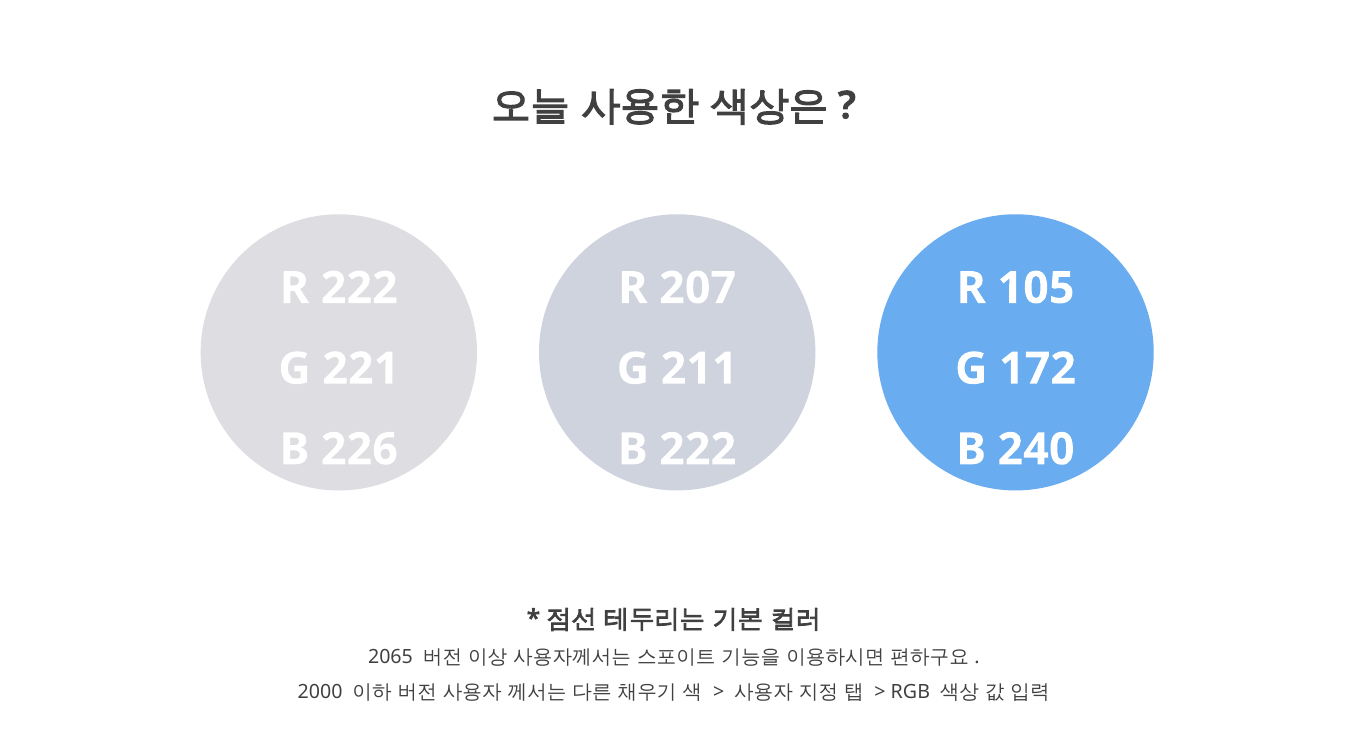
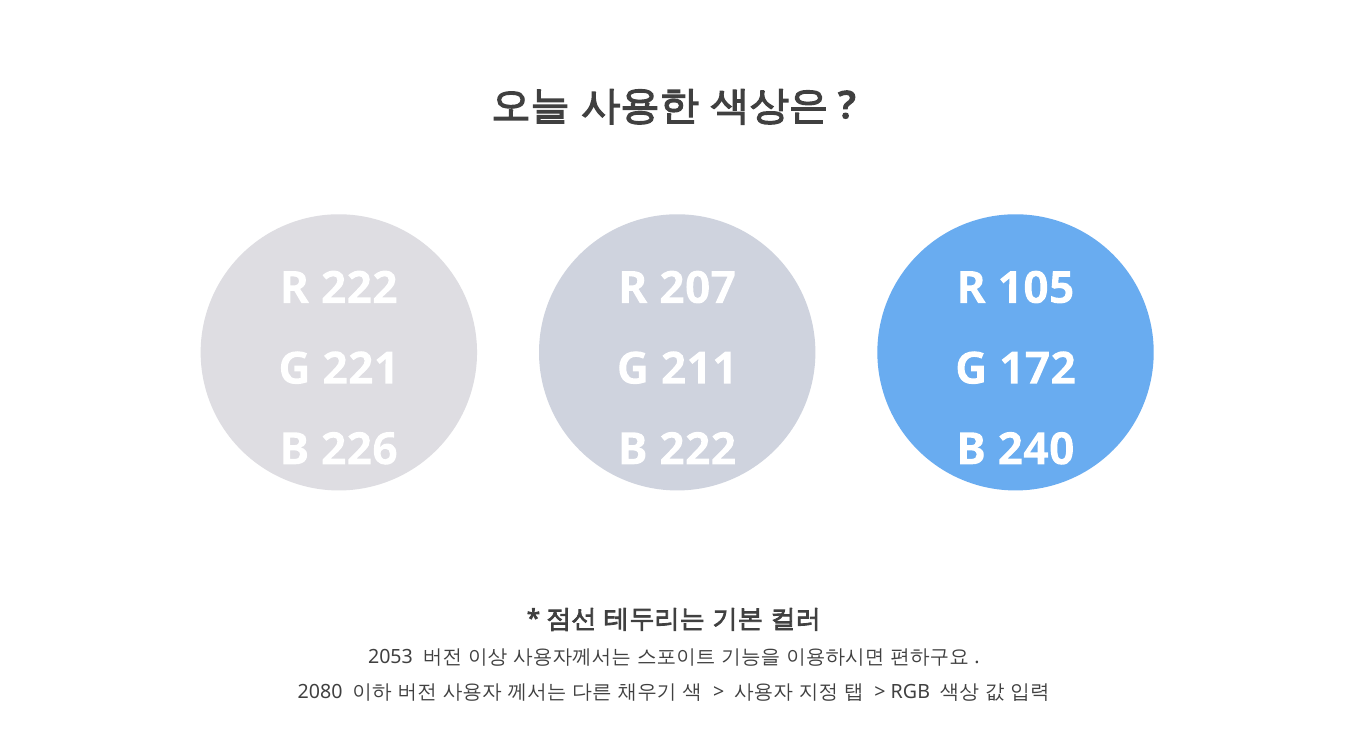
2065: 2065 -> 2053 (390, 657)
2000: 2000 -> 2080 (320, 693)
